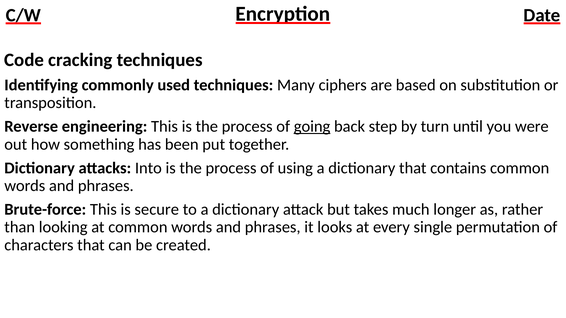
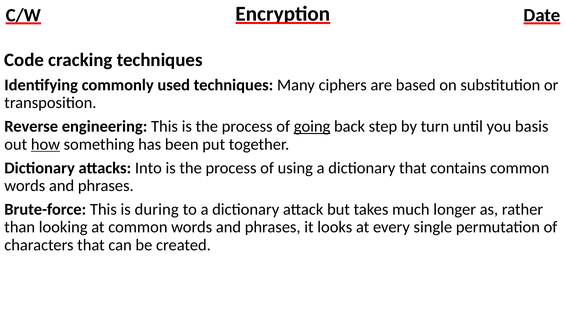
were: were -> basis (532, 127)
how underline: none -> present (45, 144)
secure: secure -> during (157, 210)
